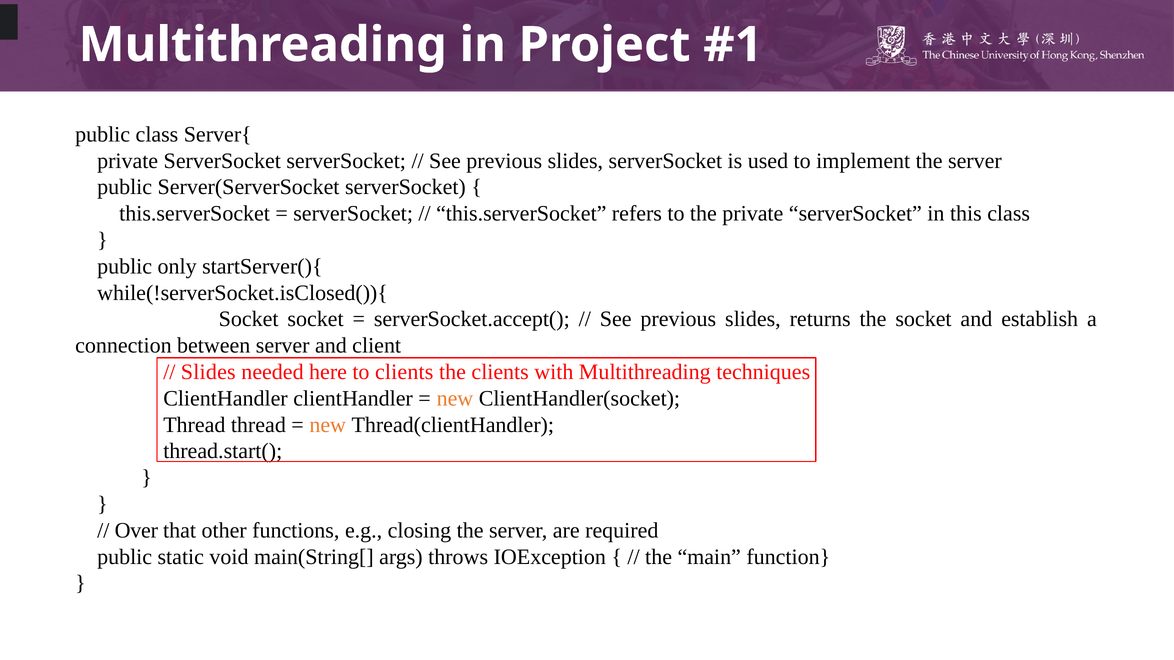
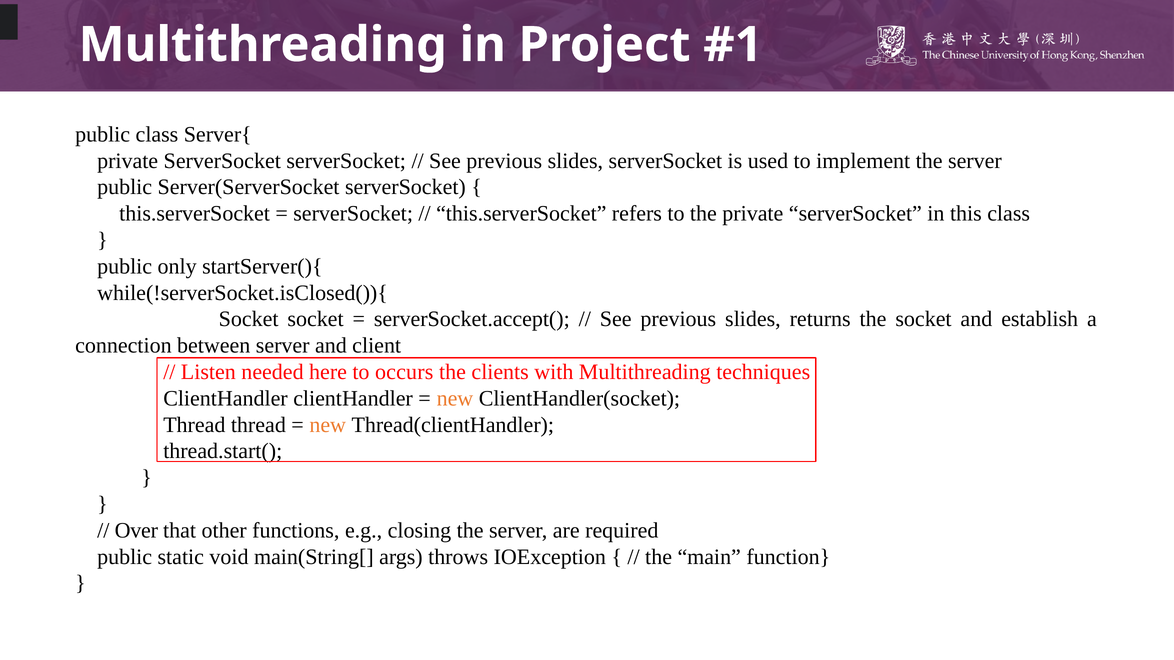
Slides: Slides -> Listen (208, 372)
to clients: clients -> occurs (404, 372)
